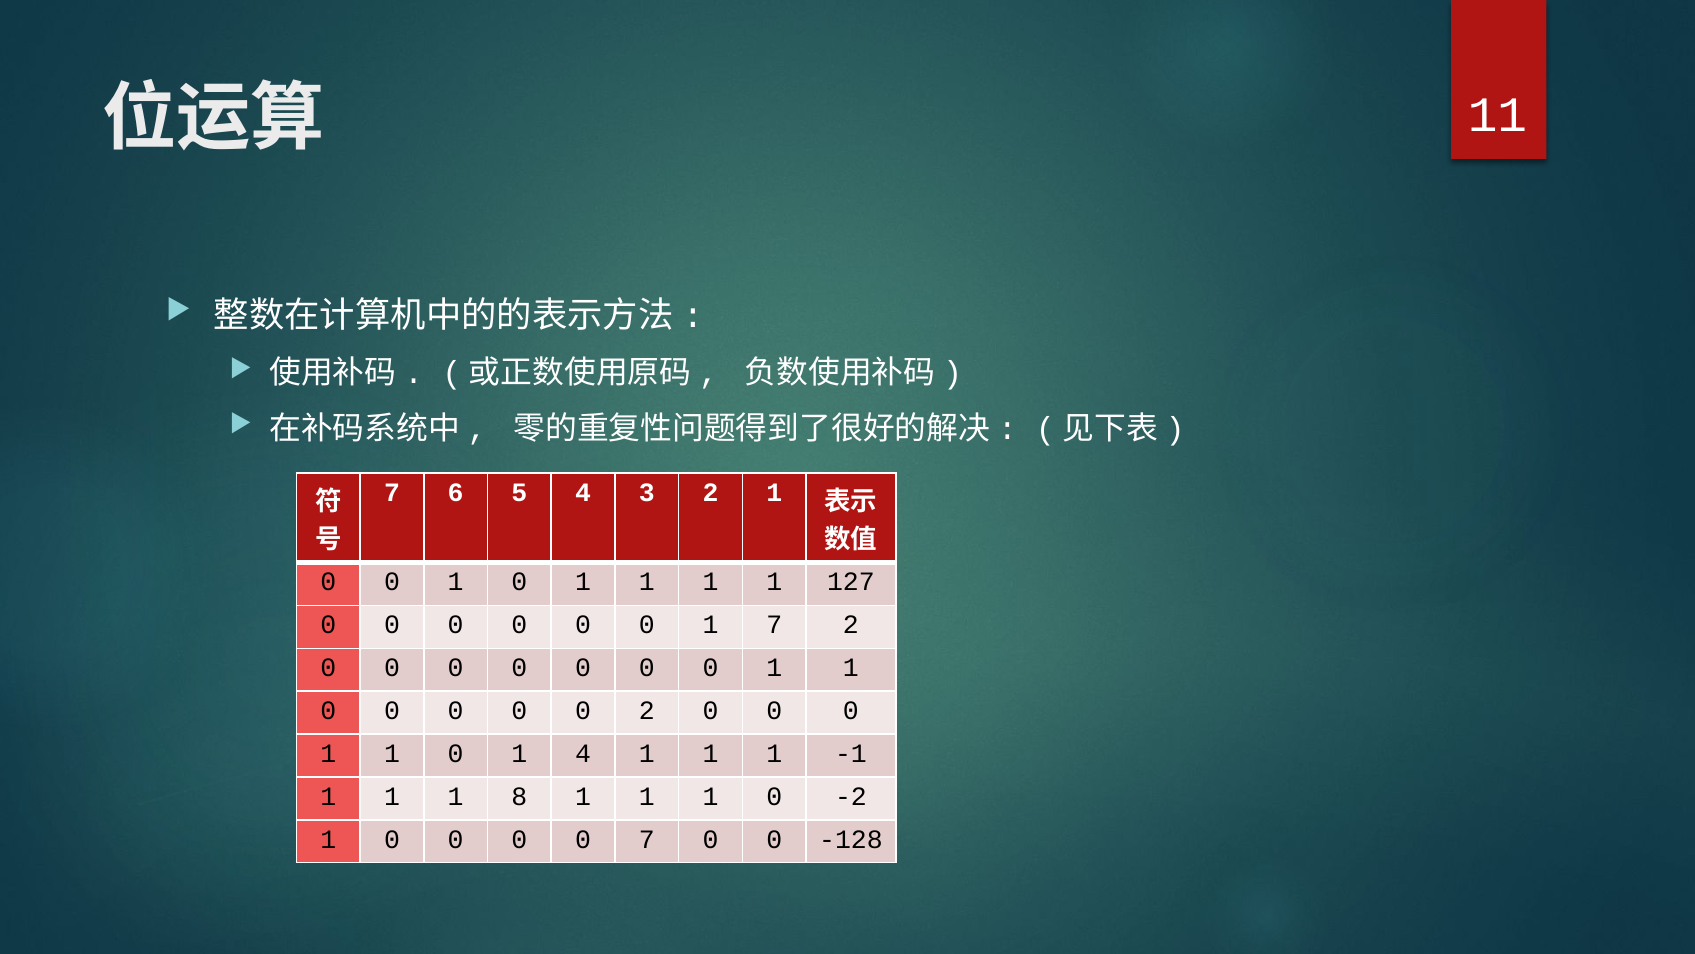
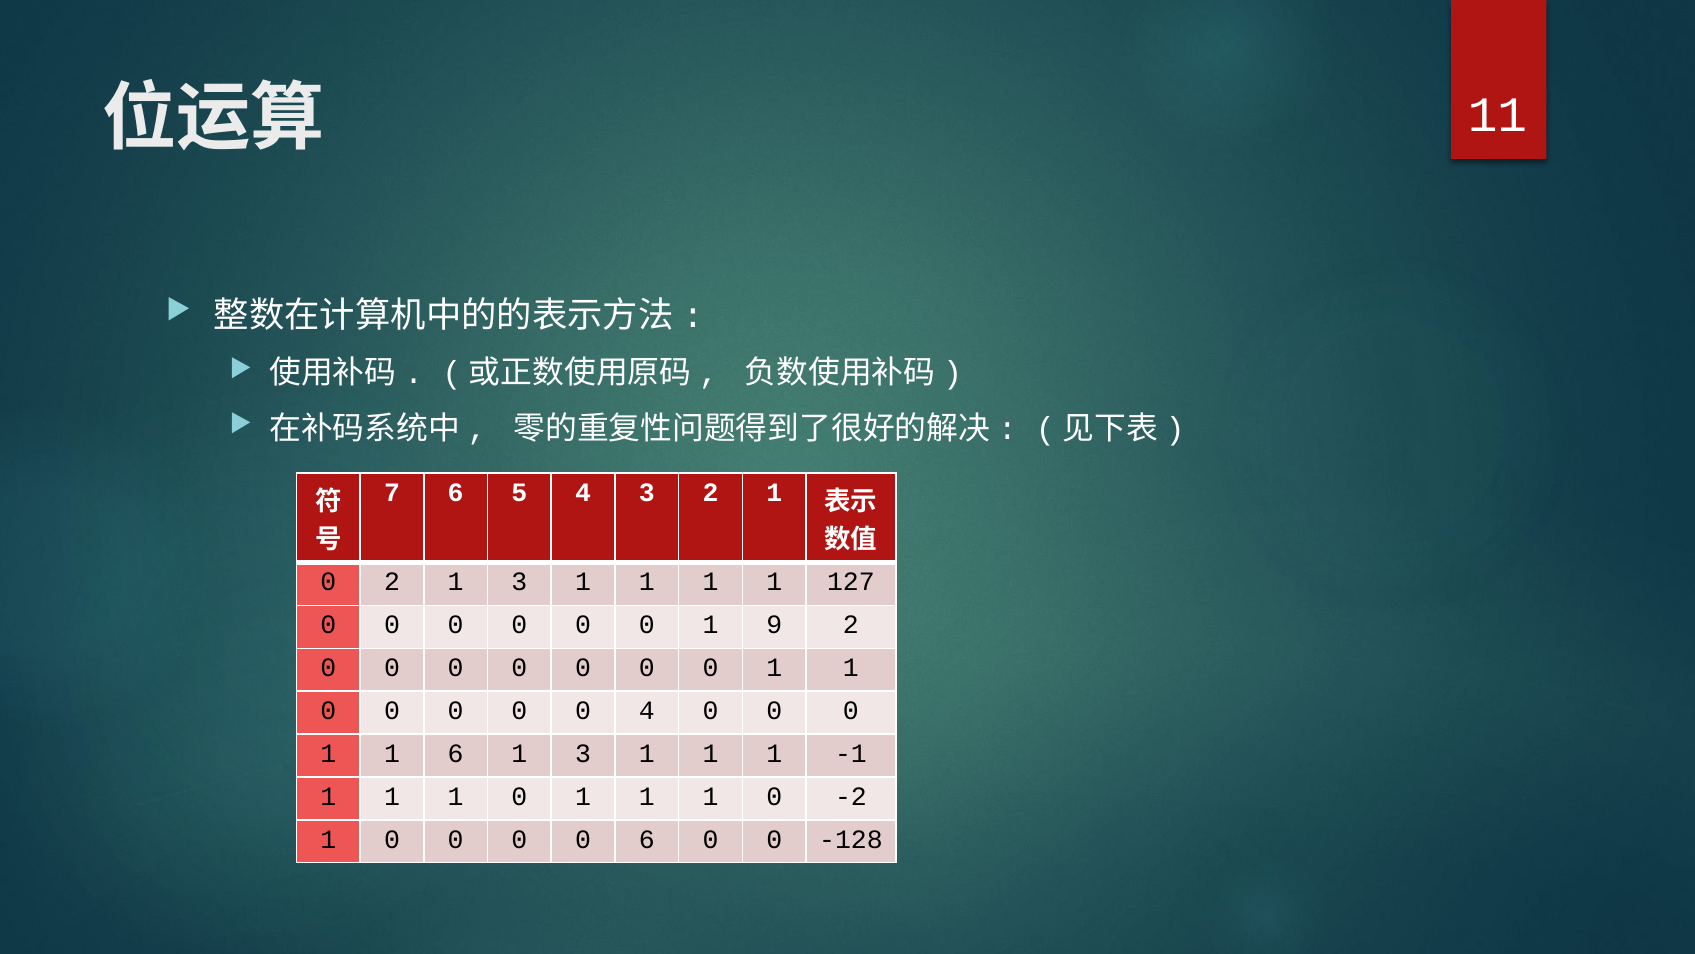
0: 0 -> 2 (392, 582)
0: 0 -> 3 (519, 582)
1 7: 7 -> 9 (774, 625)
0 2: 2 -> 4 (647, 710)
0: 0 -> 6 (456, 753)
4: 4 -> 3 (583, 753)
8: 8 -> 0 (519, 796)
0 7: 7 -> 6 (647, 839)
